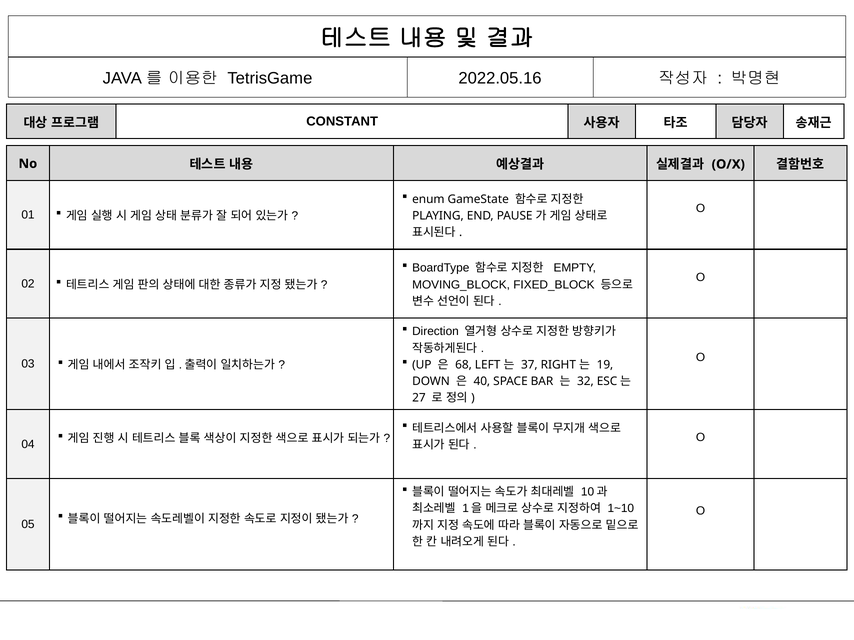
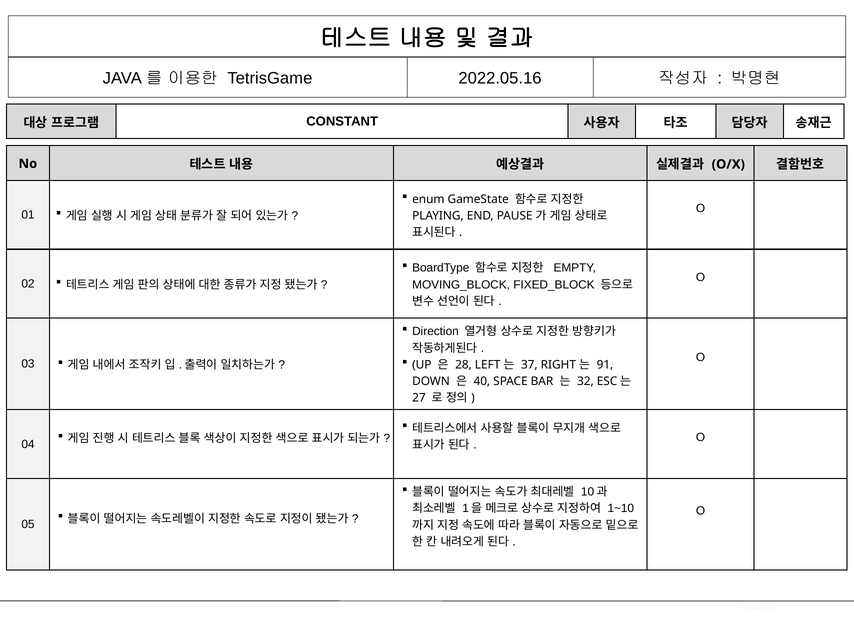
68: 68 -> 28 (464, 365)
19: 19 -> 91 (605, 365)
